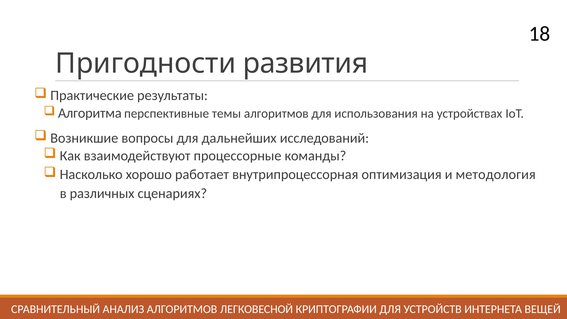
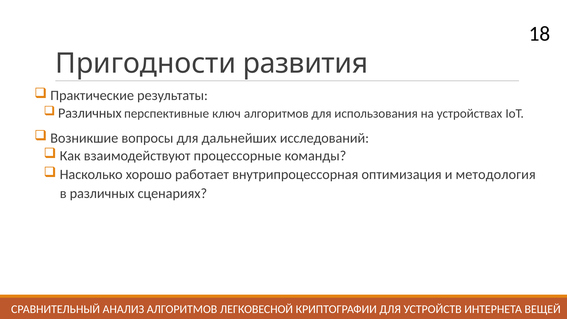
Алгоритма: Алгоритма -> Различных (90, 113)
темы: темы -> ключ (226, 114)
